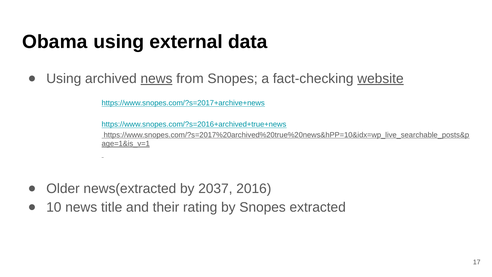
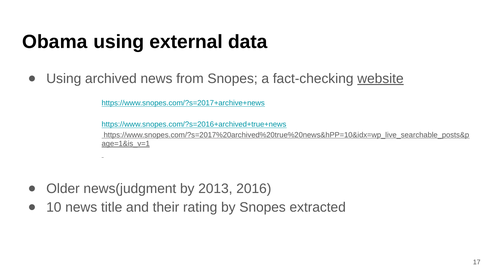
news underline: present -> none (156, 79)
news(extracted: news(extracted -> news(judgment (130, 188)
2037: 2037 -> 2013 (215, 188)
